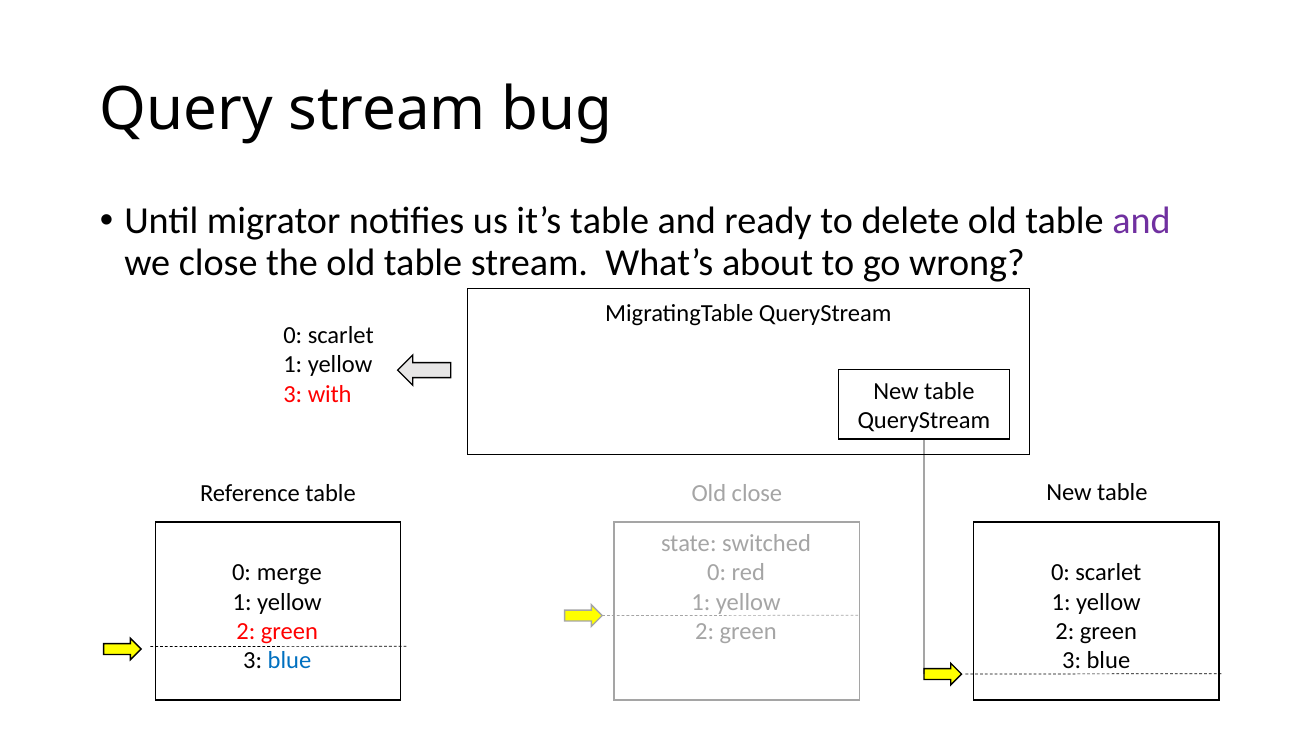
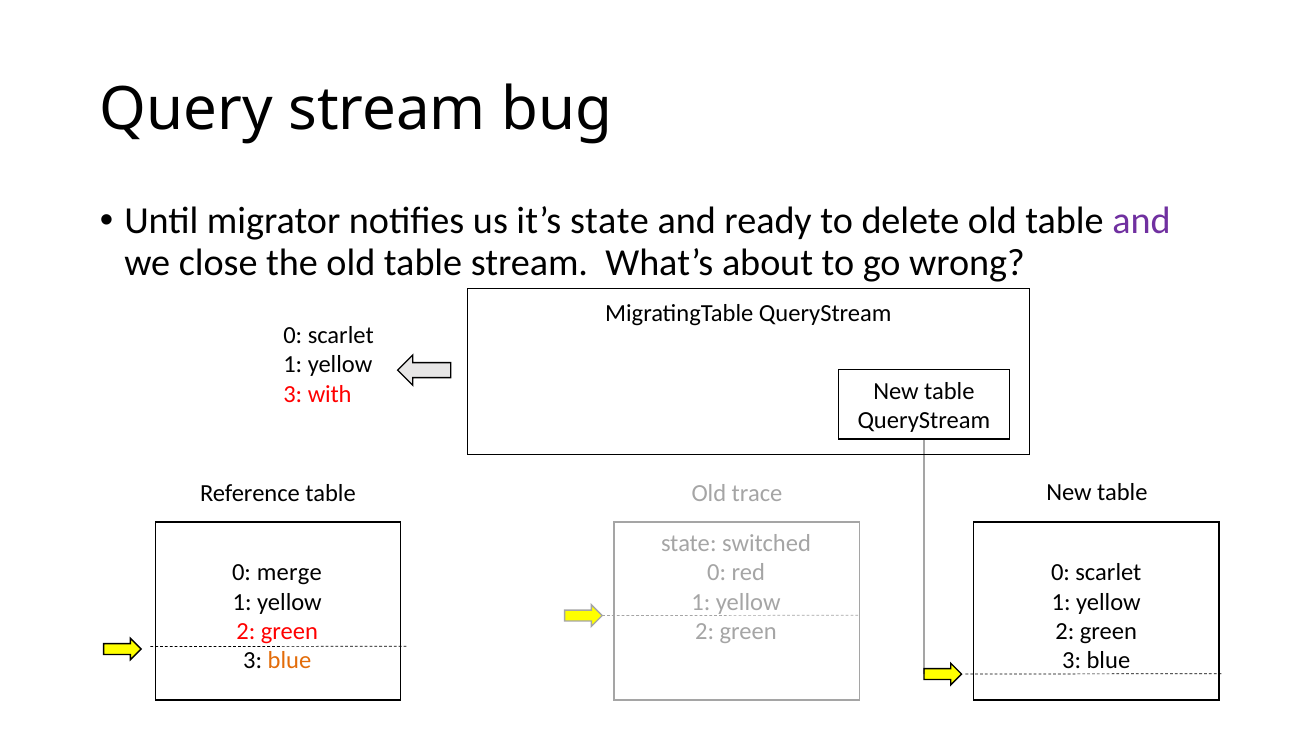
it’s table: table -> state (609, 221)
Old close: close -> trace (757, 494)
blue colour: blue -> orange (290, 661)
